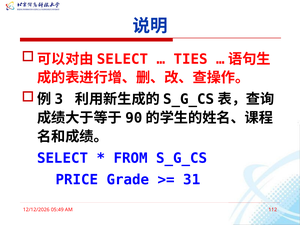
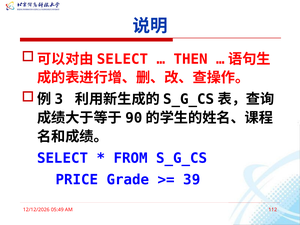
TIES: TIES -> THEN (191, 59)
31: 31 -> 39 (192, 180)
